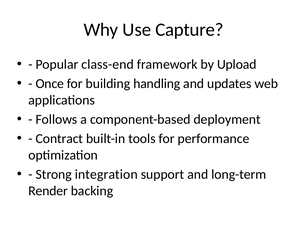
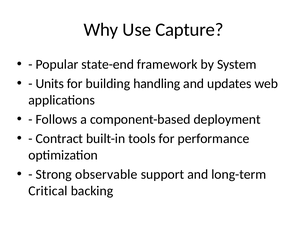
class-end: class-end -> state-end (108, 64)
Upload: Upload -> System (237, 64)
Once: Once -> Units (50, 84)
integration: integration -> observable (106, 175)
Render: Render -> Critical (48, 191)
